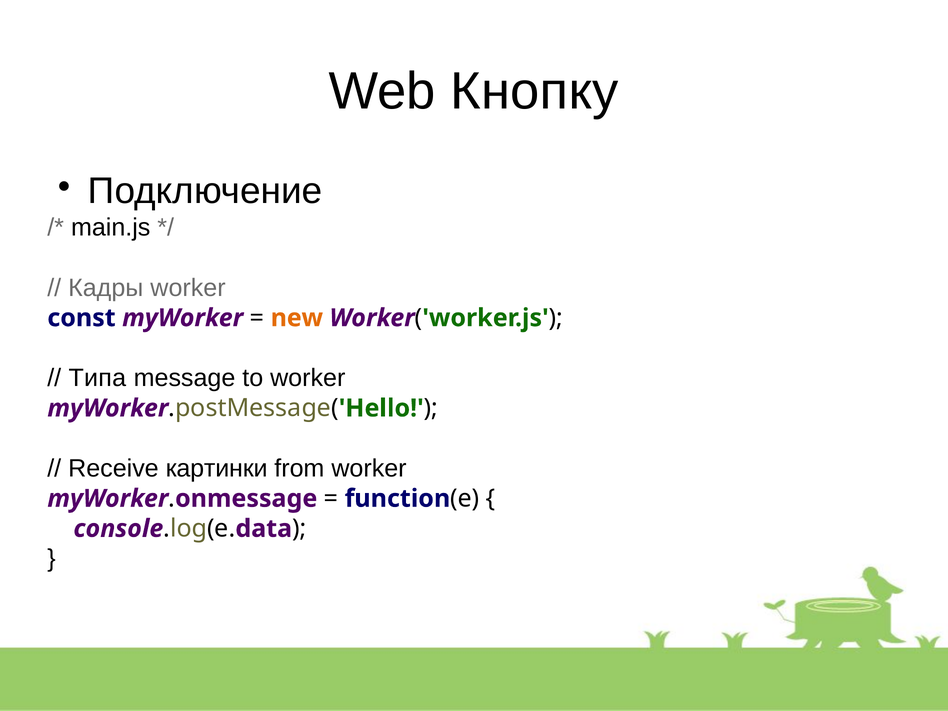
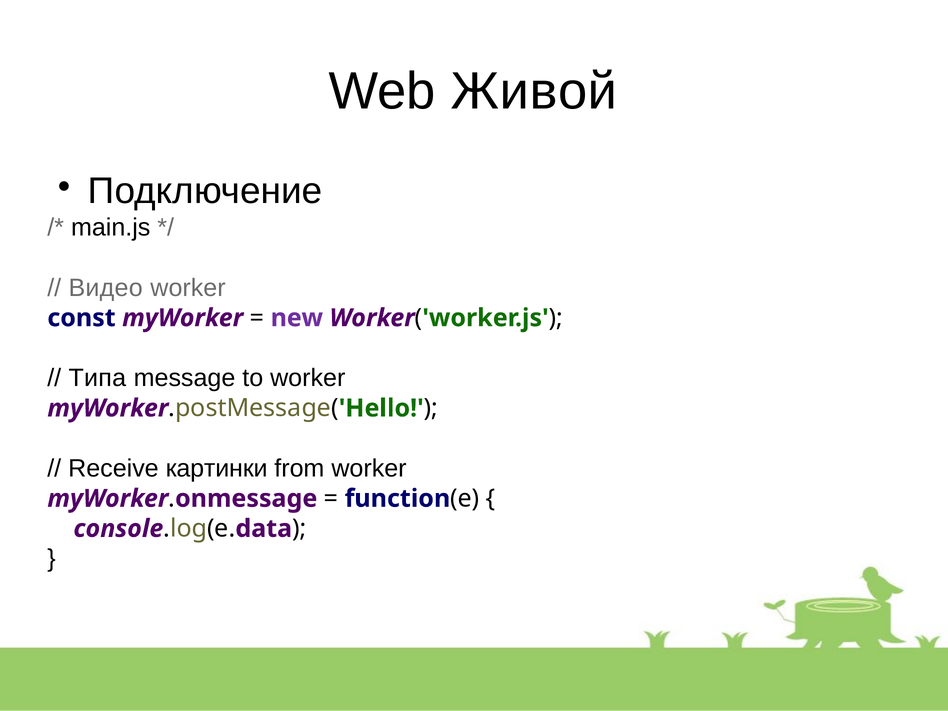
Кнопку: Кнопку -> Живой (534, 91)
Кадры: Кадры -> Видео (106, 288)
new colour: orange -> purple (297, 318)
